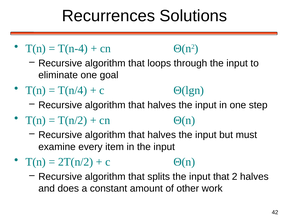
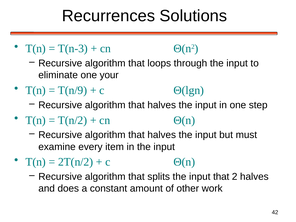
T(n-4: T(n-4 -> T(n-3 (73, 49)
goal: goal -> your (109, 75)
T(n/4: T(n/4 -> T(n/9 (72, 90)
